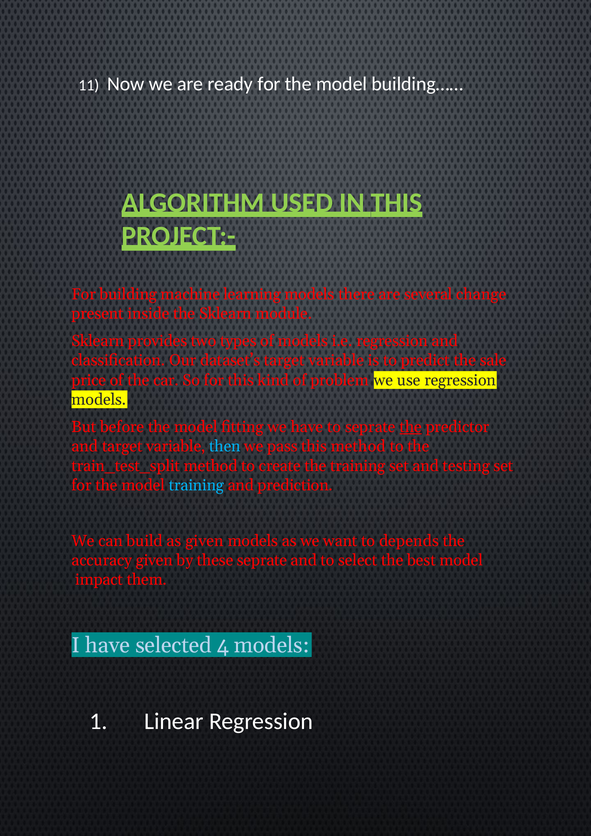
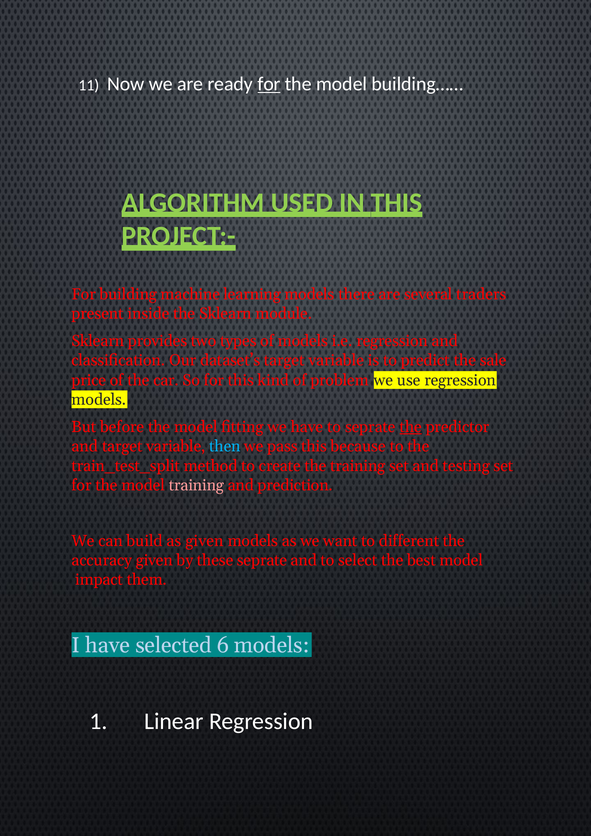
for underline: none -> present (269, 84)
change: change -> traders (481, 294)
this method: method -> because (358, 447)
training colour: light blue -> pink (196, 485)
depends: depends -> different (409, 541)
4: 4 -> 6 (223, 646)
